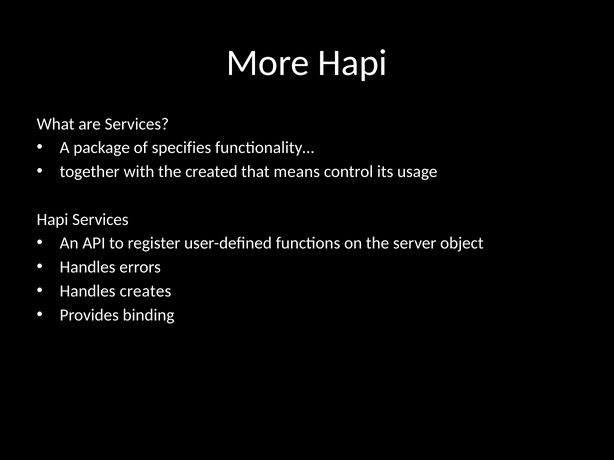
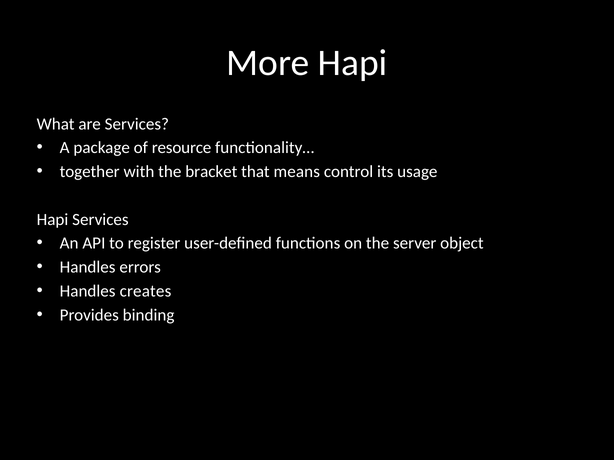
specifies: specifies -> resource (182, 148)
created: created -> bracket (211, 172)
